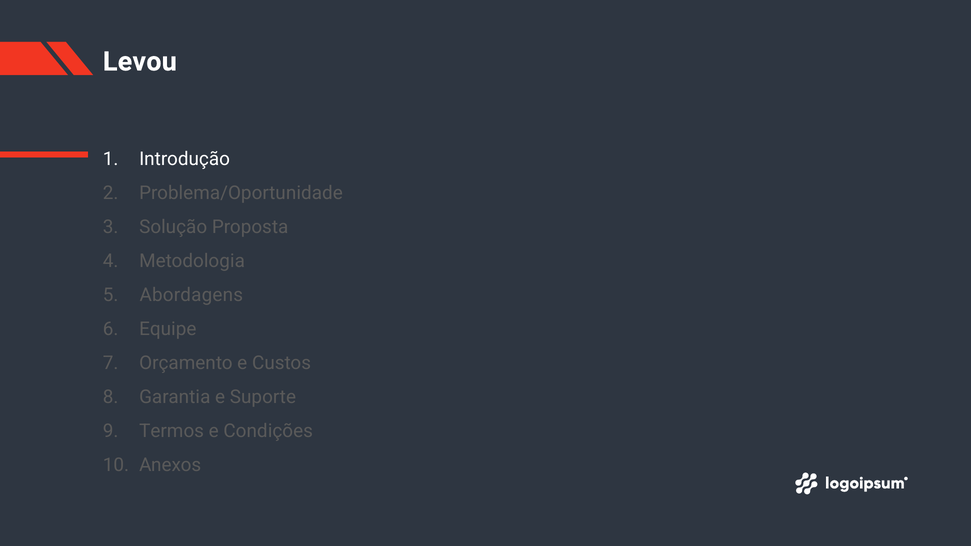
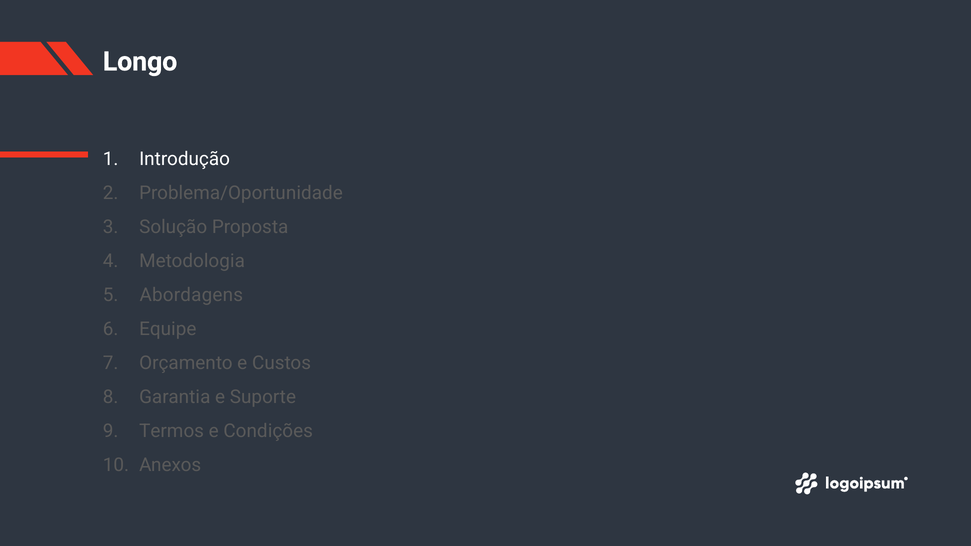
Levou: Levou -> Longo (140, 62)
